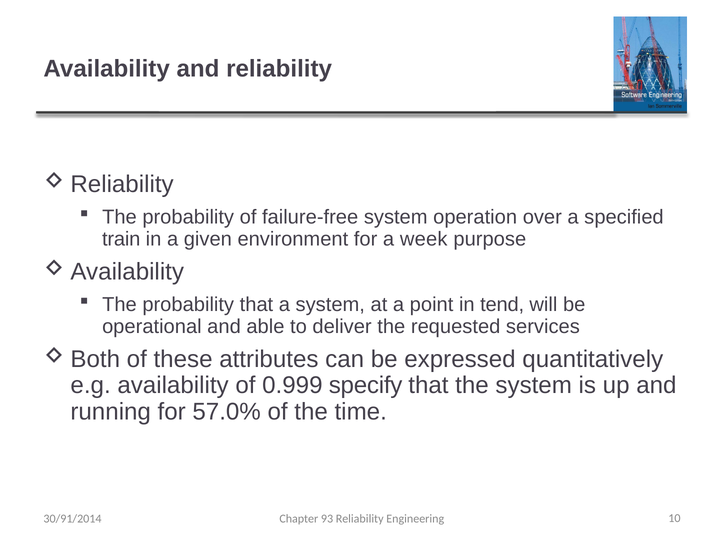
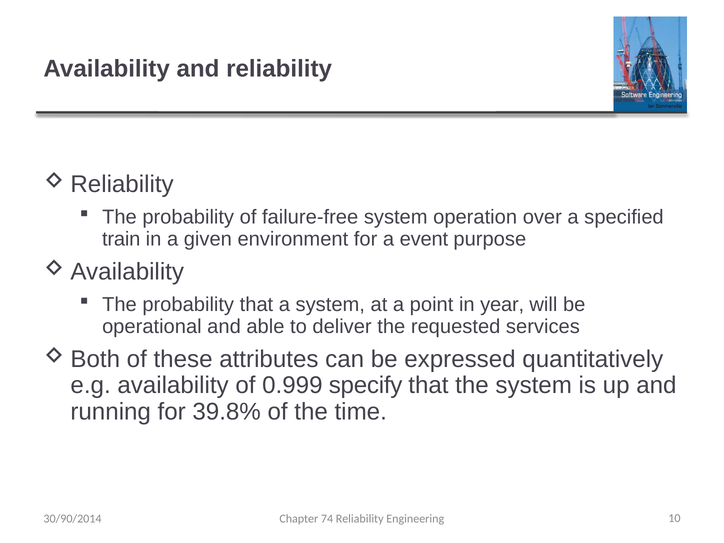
week: week -> event (424, 239)
tend: tend -> year (502, 305)
57.0%: 57.0% -> 39.8% (227, 412)
30/91/2014: 30/91/2014 -> 30/90/2014 (72, 519)
93: 93 -> 74 (327, 519)
